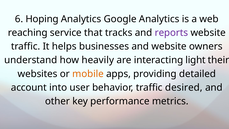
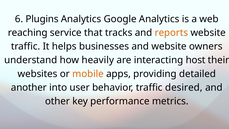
Hoping: Hoping -> Plugins (42, 19)
reports colour: purple -> orange (171, 33)
light: light -> host (196, 60)
account: account -> another (29, 87)
